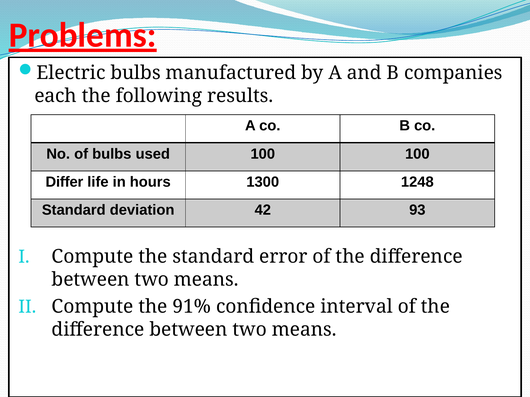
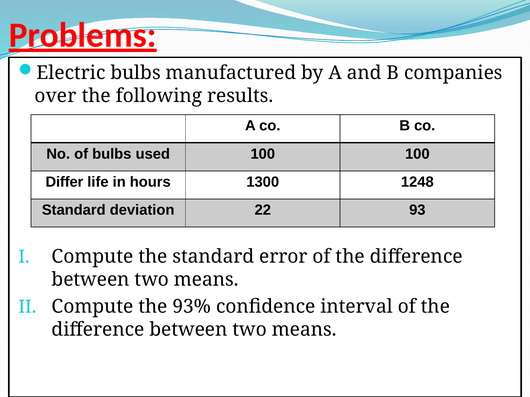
each: each -> over (55, 96)
42: 42 -> 22 (263, 210)
91%: 91% -> 93% (192, 307)
